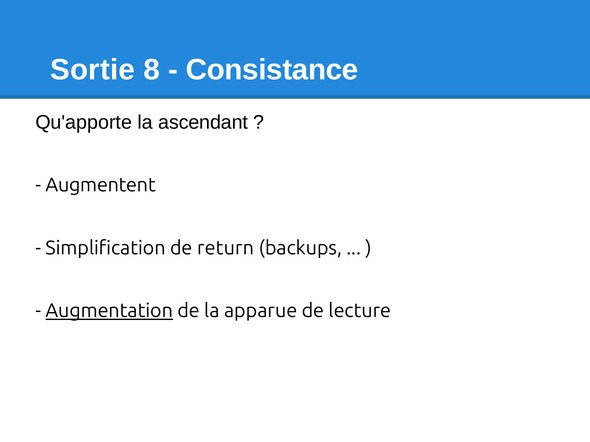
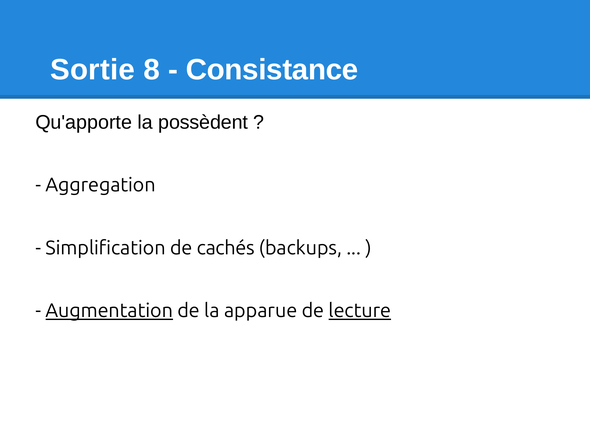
ascendant: ascendant -> possèdent (203, 122)
Augmentent: Augmentent -> Aggregation (101, 185)
return: return -> cachés (226, 248)
lecture underline: none -> present (360, 311)
